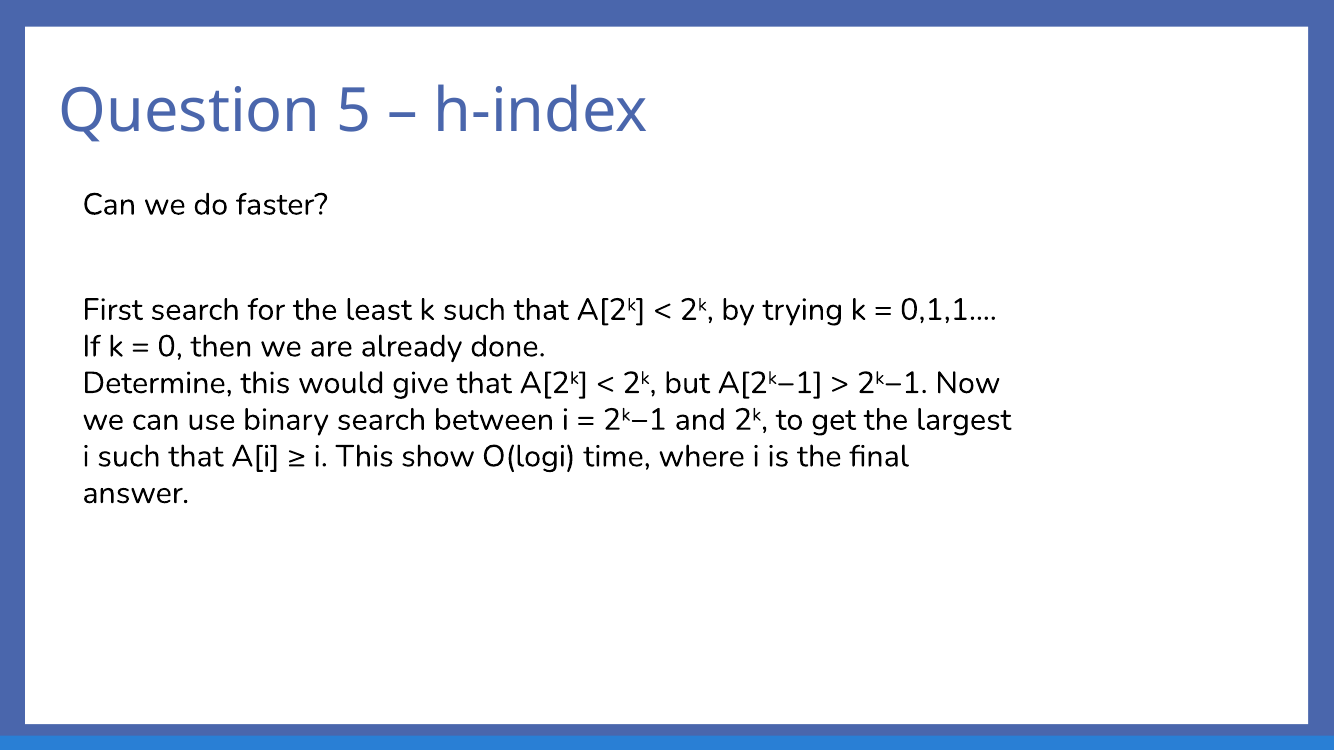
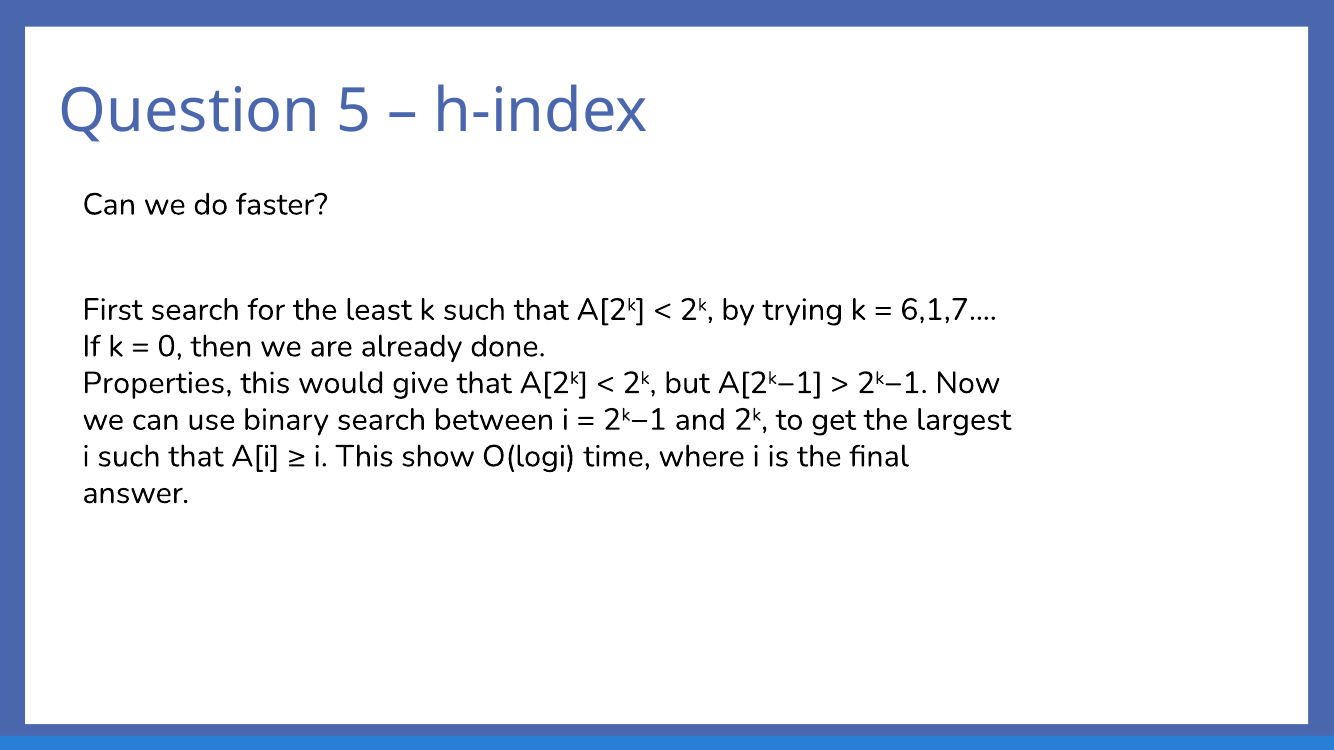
0,1,1: 0,1,1 -> 6,1,7 (948, 310)
Determine: Determine -> Properties (157, 383)
